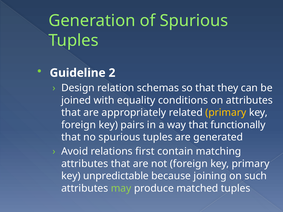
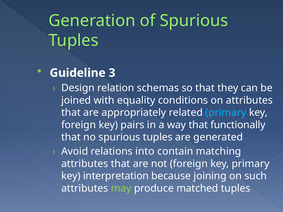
2: 2 -> 3 (112, 73)
primary colour: yellow -> light blue (226, 113)
first: first -> into (145, 152)
unpredictable: unpredictable -> interpretation (116, 176)
